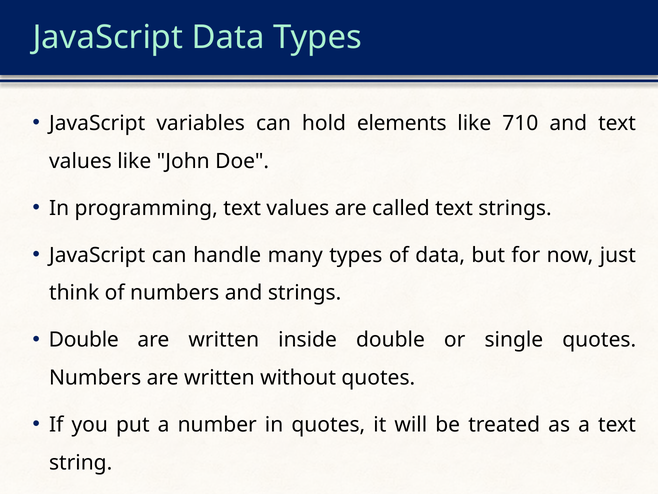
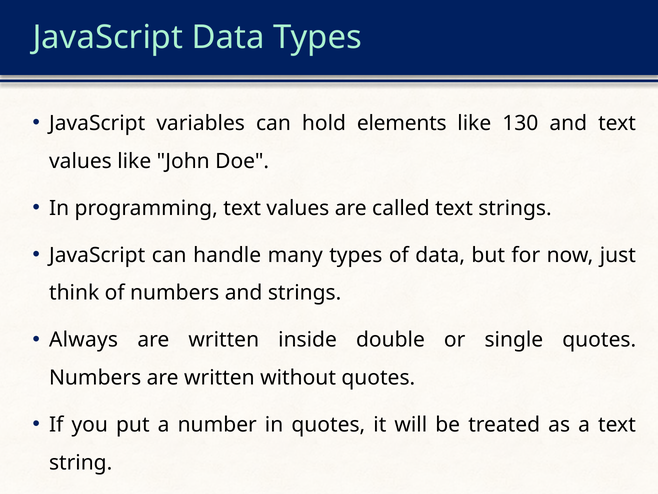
710: 710 -> 130 (520, 123)
Double: Double -> Always (84, 340)
